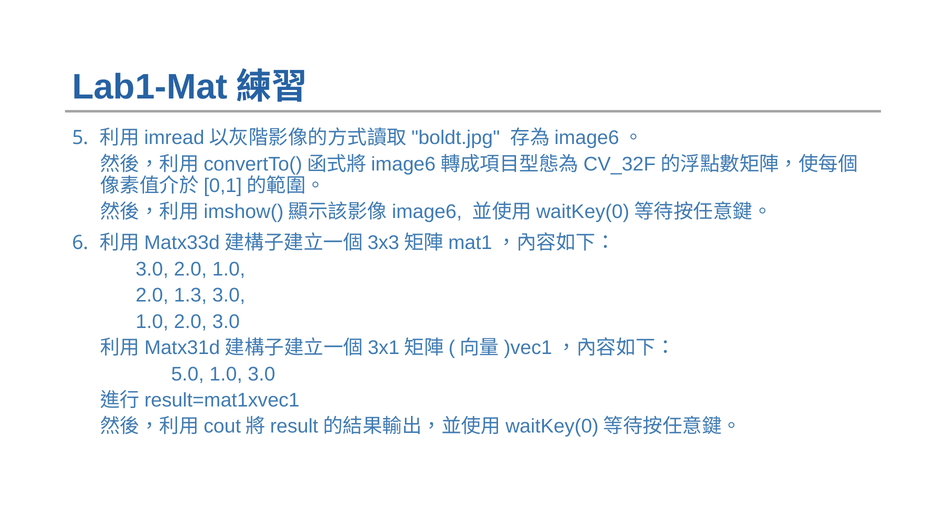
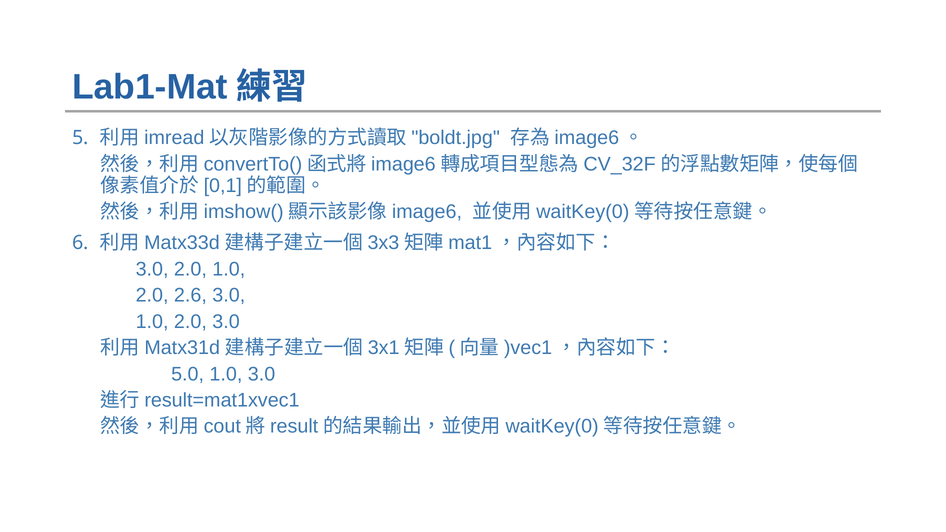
1.3: 1.3 -> 2.6 (190, 295)
